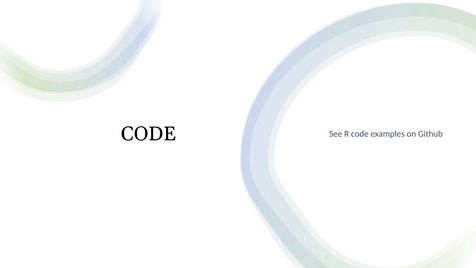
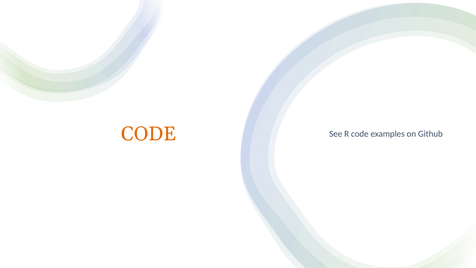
CODE colour: black -> orange (149, 134)
